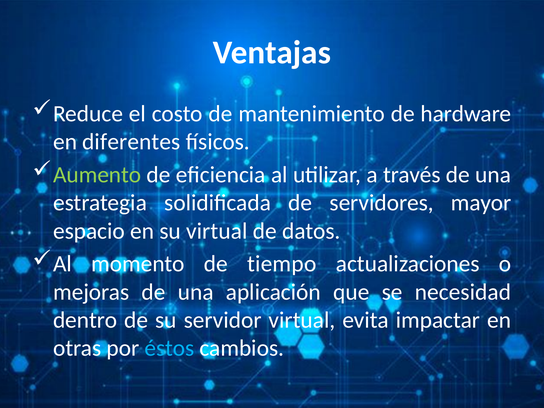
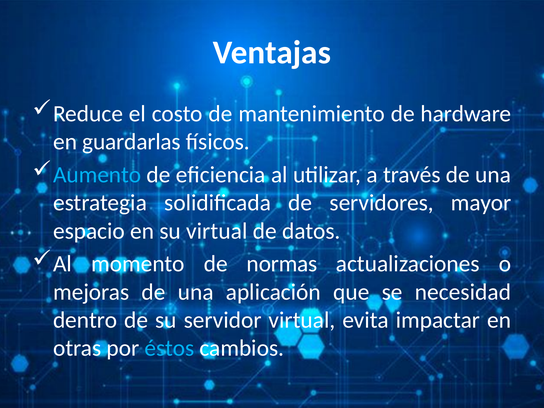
diferentes: diferentes -> guardarlas (132, 142)
Aumento colour: light green -> light blue (97, 175)
tiempo: tiempo -> normas (282, 264)
